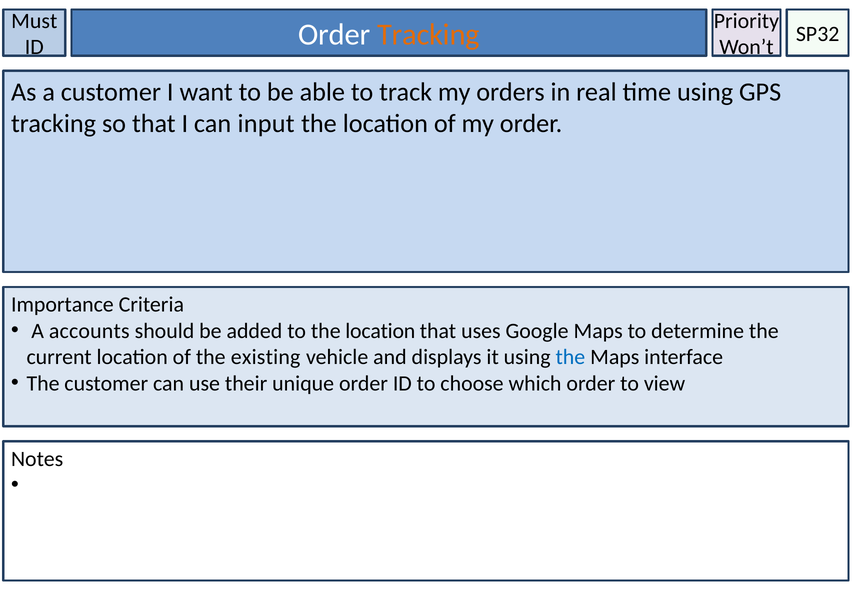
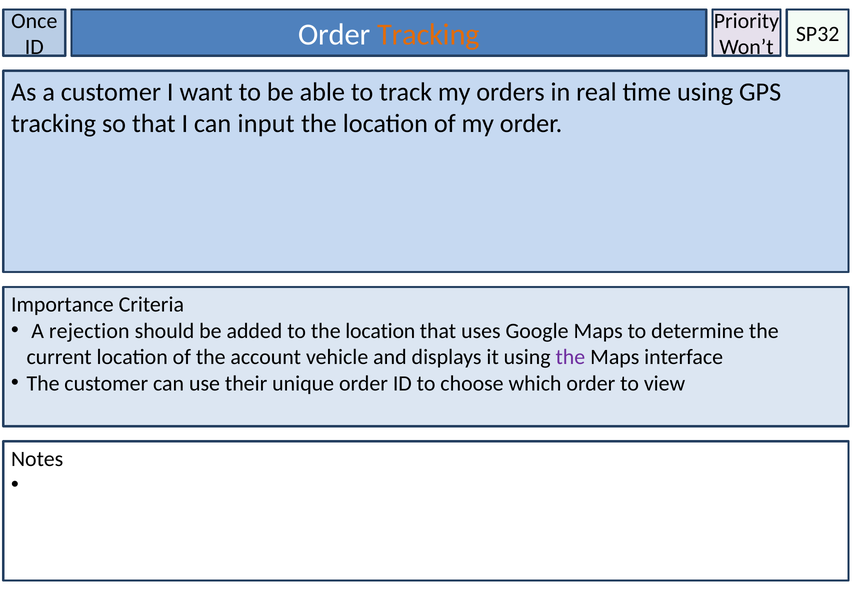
Must: Must -> Once (34, 21)
accounts: accounts -> rejection (89, 331)
existing: existing -> account (266, 357)
the colour: blue -> purple (570, 357)
